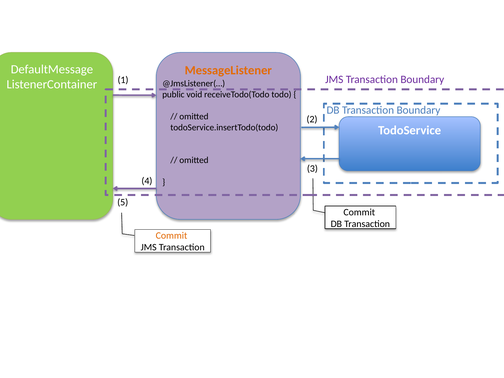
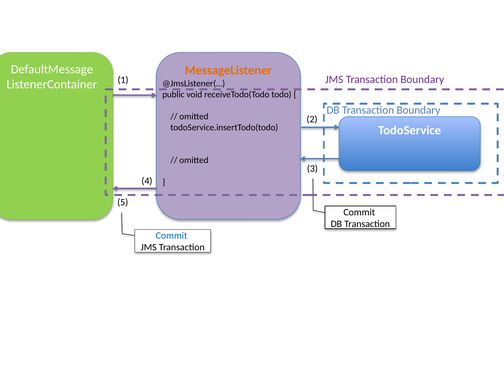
Commit colour: orange -> blue (172, 236)
